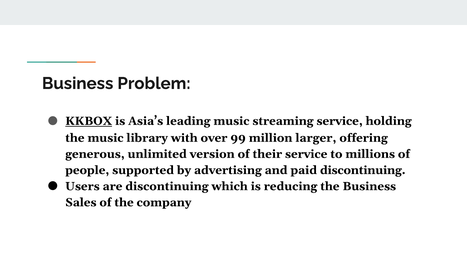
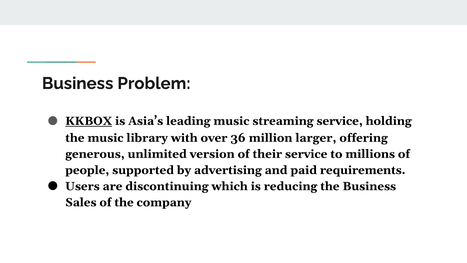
99: 99 -> 36 (238, 138)
paid discontinuing: discontinuing -> requirements (363, 170)
